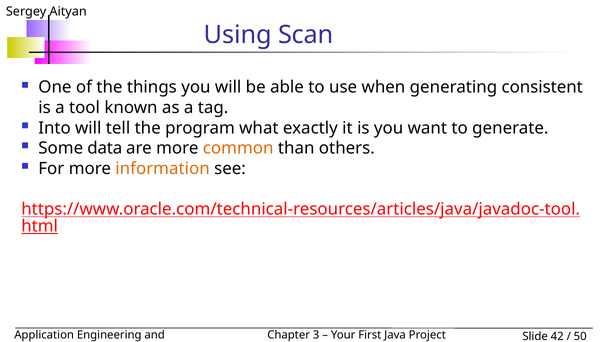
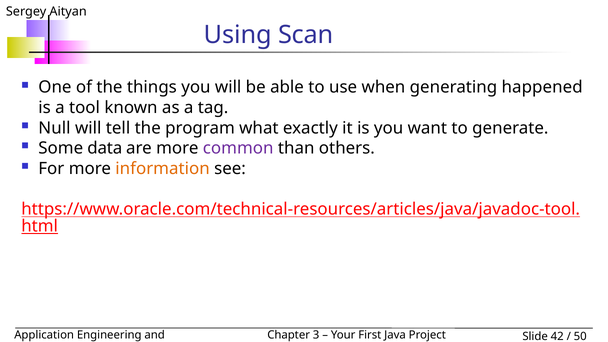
consistent: consistent -> happened (542, 87)
Into: Into -> Null (54, 128)
common colour: orange -> purple (238, 148)
